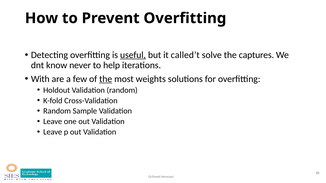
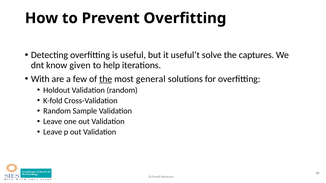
useful underline: present -> none (133, 55)
called’t: called’t -> useful’t (185, 55)
never: never -> given (80, 65)
weights: weights -> general (151, 79)
